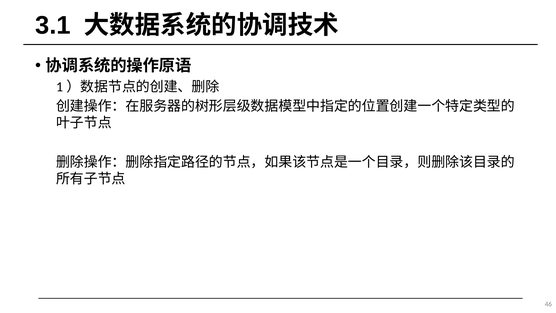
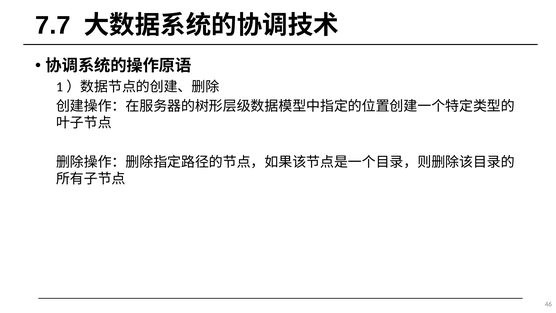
3.1: 3.1 -> 7.7 (53, 25)
